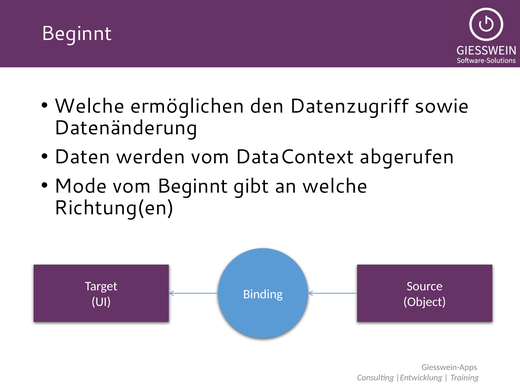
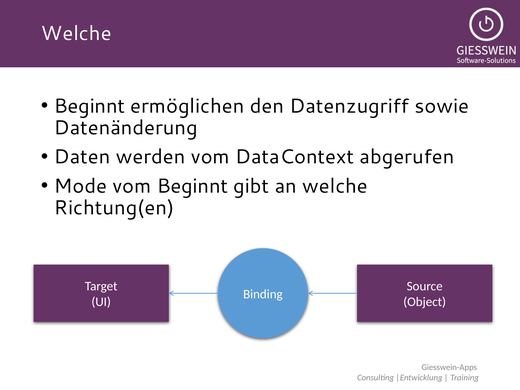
Beginnt: Beginnt -> Welche (76, 34)
Welche: Welche -> Beginnt (89, 106)
